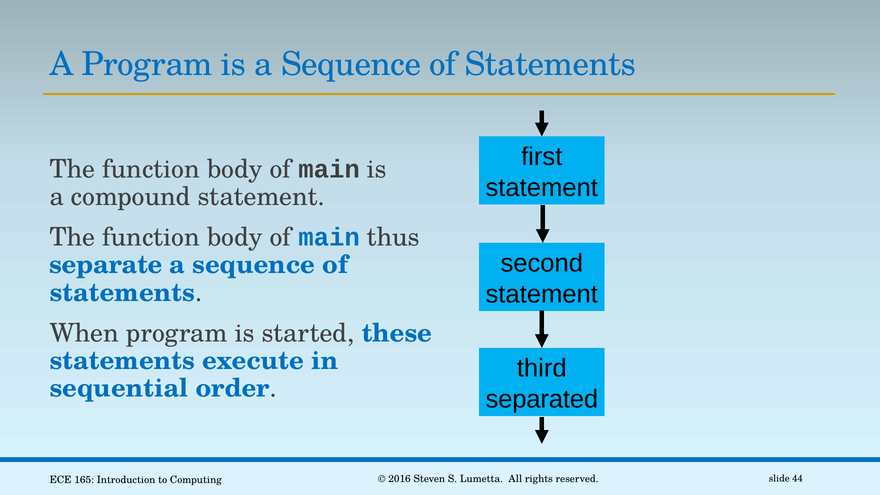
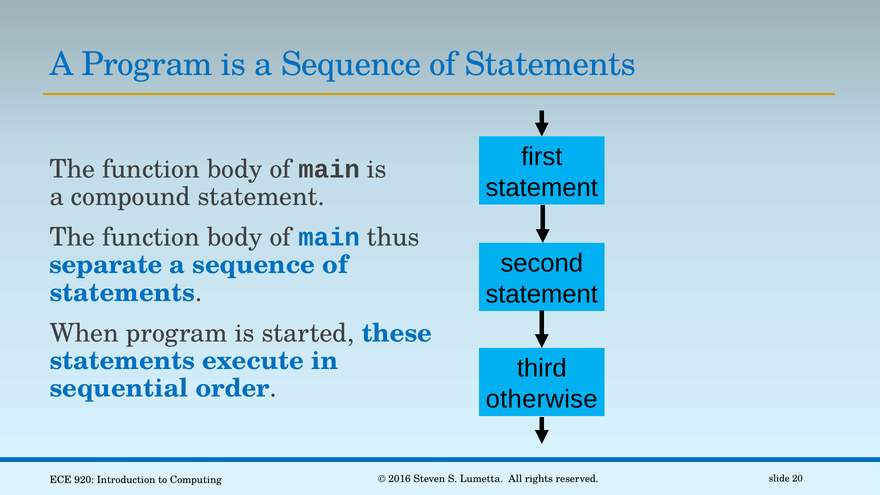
separated: separated -> otherwise (542, 399)
165: 165 -> 920 (84, 480)
44: 44 -> 20 (797, 479)
